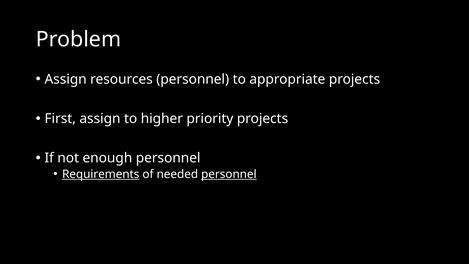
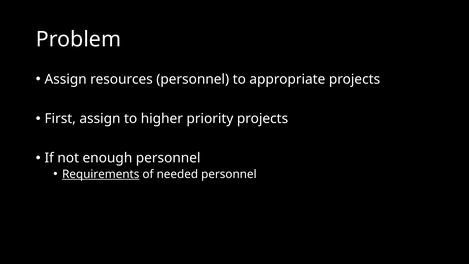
personnel underline: present -> none (229, 174)
